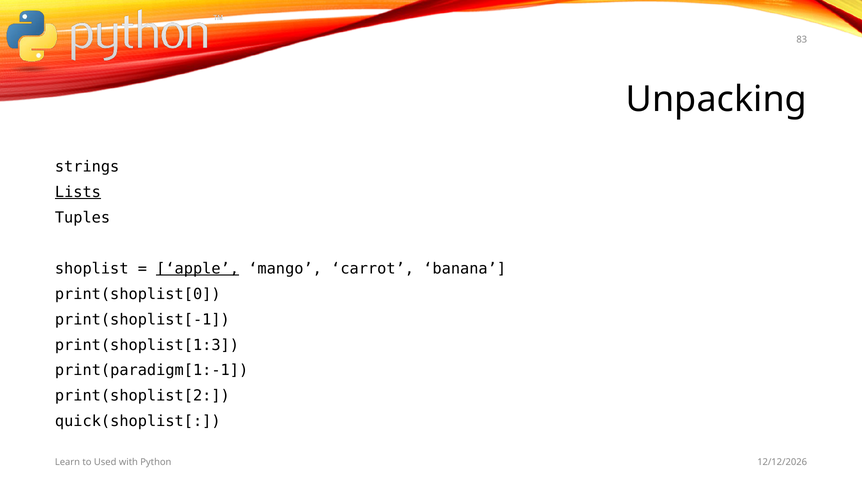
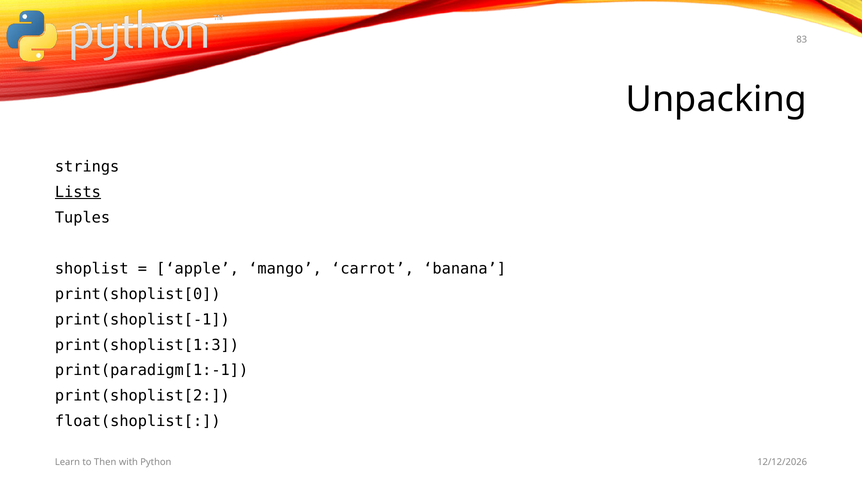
apple underline: present -> none (198, 268)
quick(shoplist[: quick(shoplist[ -> float(shoplist[ (138, 421)
Used: Used -> Then (105, 462)
